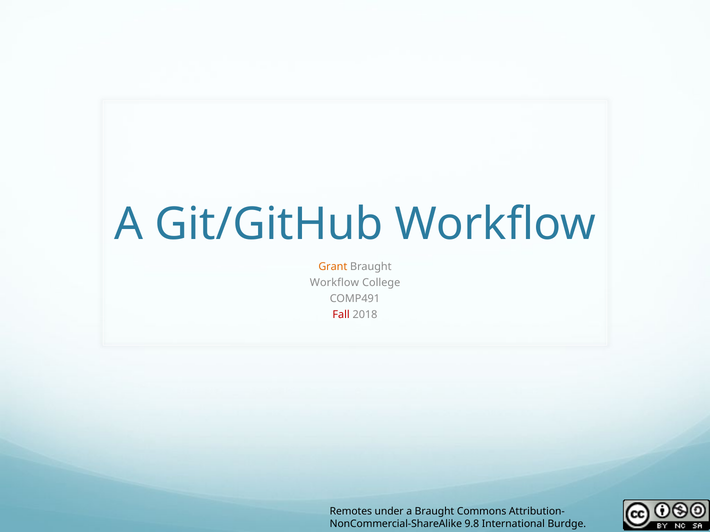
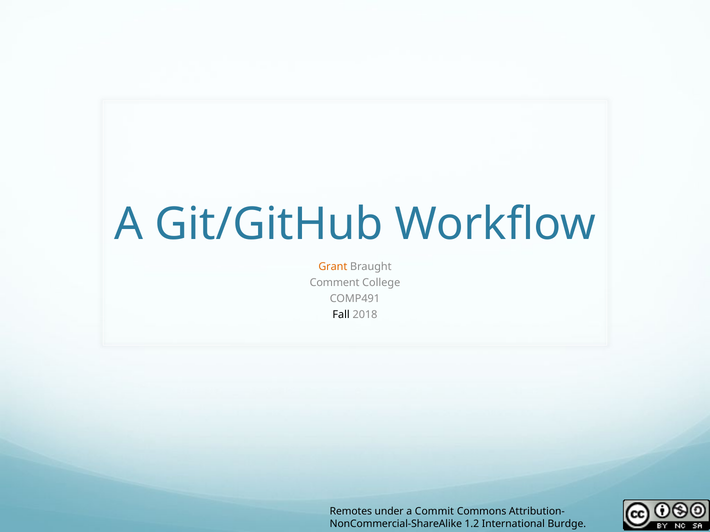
Workflow: Workflow -> Comment (335, 283)
Fall colour: red -> black (341, 315)
a Braught: Braught -> Commit (434, 512)
9.8: 9.8 -> 1.2 (472, 524)
